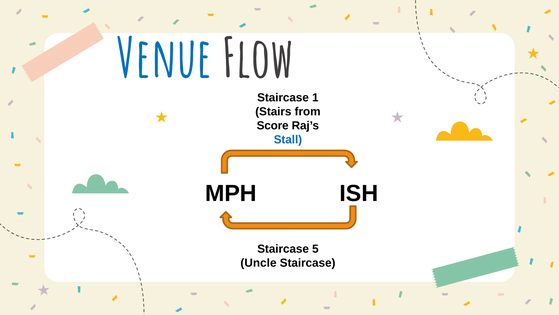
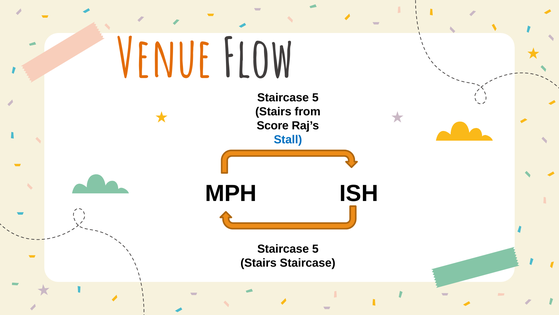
Venue colour: blue -> orange (164, 60)
1: 1 -> 5 (315, 98)
Uncle: Uncle -> Stairs (259, 262)
